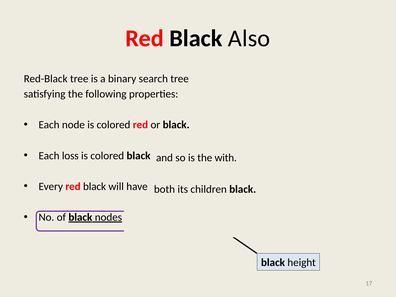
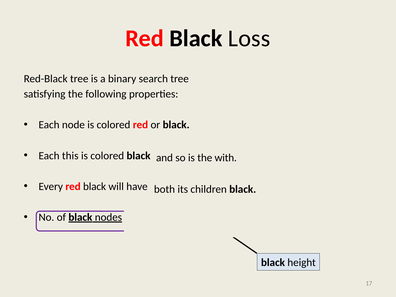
Also: Also -> Loss (249, 38)
loss: loss -> this (70, 156)
